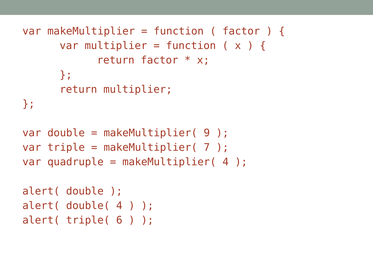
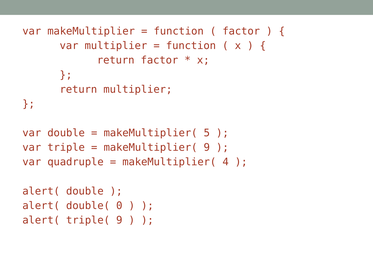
9: 9 -> 5 (207, 133)
makeMultiplier( 7: 7 -> 9 (207, 147)
double( 4: 4 -> 0 (119, 205)
triple( 6: 6 -> 9 (119, 220)
